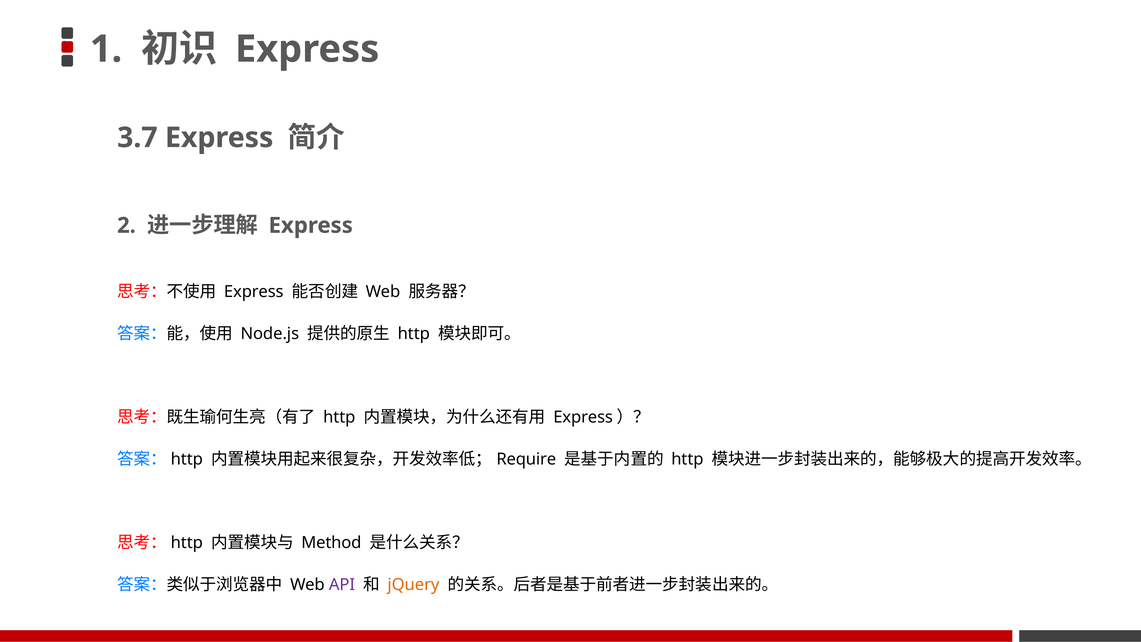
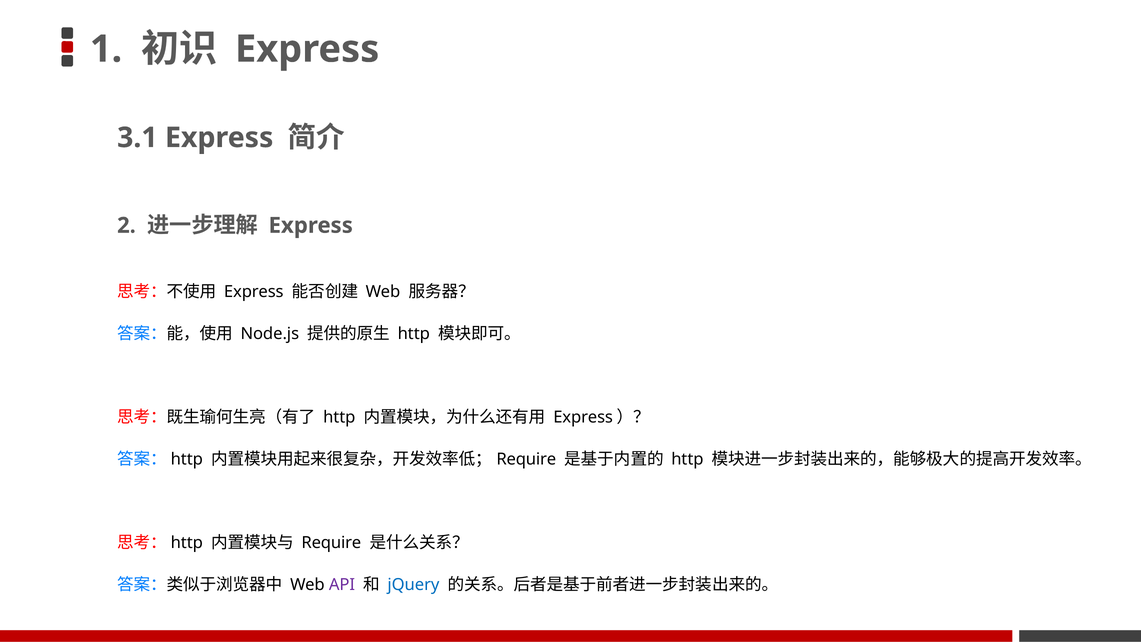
3.7: 3.7 -> 3.1 (137, 138)
Method: Method -> Require (331, 543)
jQuery colour: orange -> blue (413, 585)
